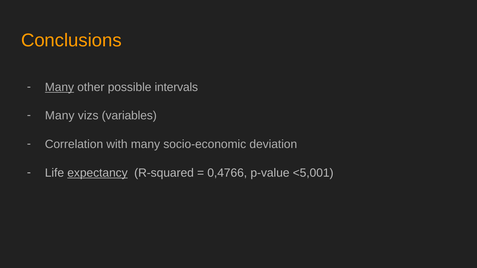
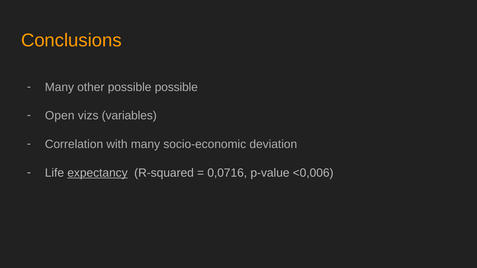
Many underline: present -> none (59, 87)
possible intervals: intervals -> possible (176, 87)
Many: Many -> Open (60, 116)
0,4766: 0,4766 -> 0,0716 (227, 173)
<5,001: <5,001 -> <0,006 (313, 173)
